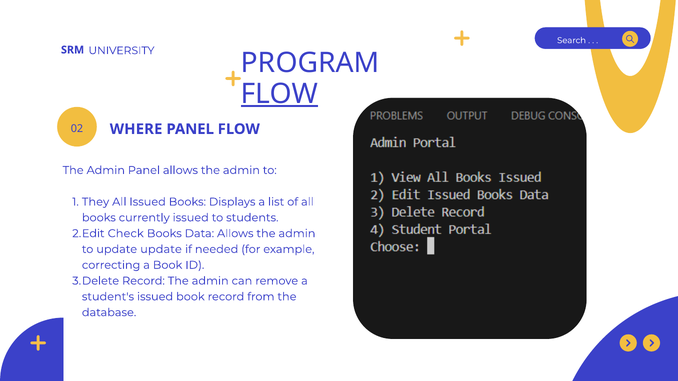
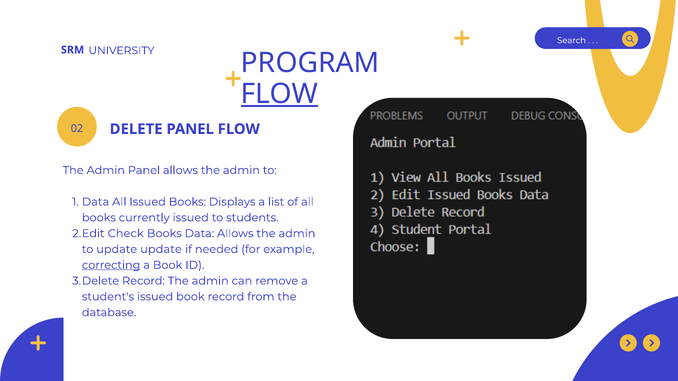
WHERE: WHERE -> DELETE (136, 129)
They: They -> Data (96, 202)
correcting underline: none -> present (111, 265)
